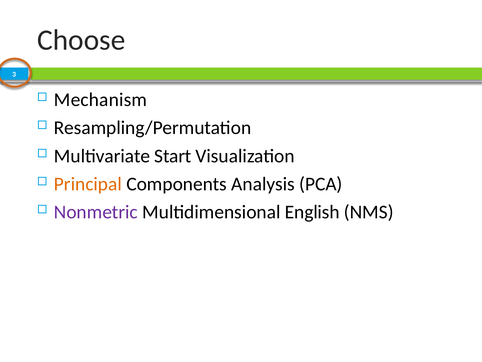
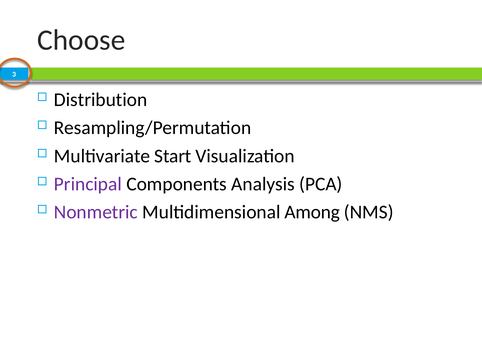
Mechanism: Mechanism -> Distribution (101, 100)
Principal colour: orange -> purple (88, 184)
English: English -> Among (312, 212)
